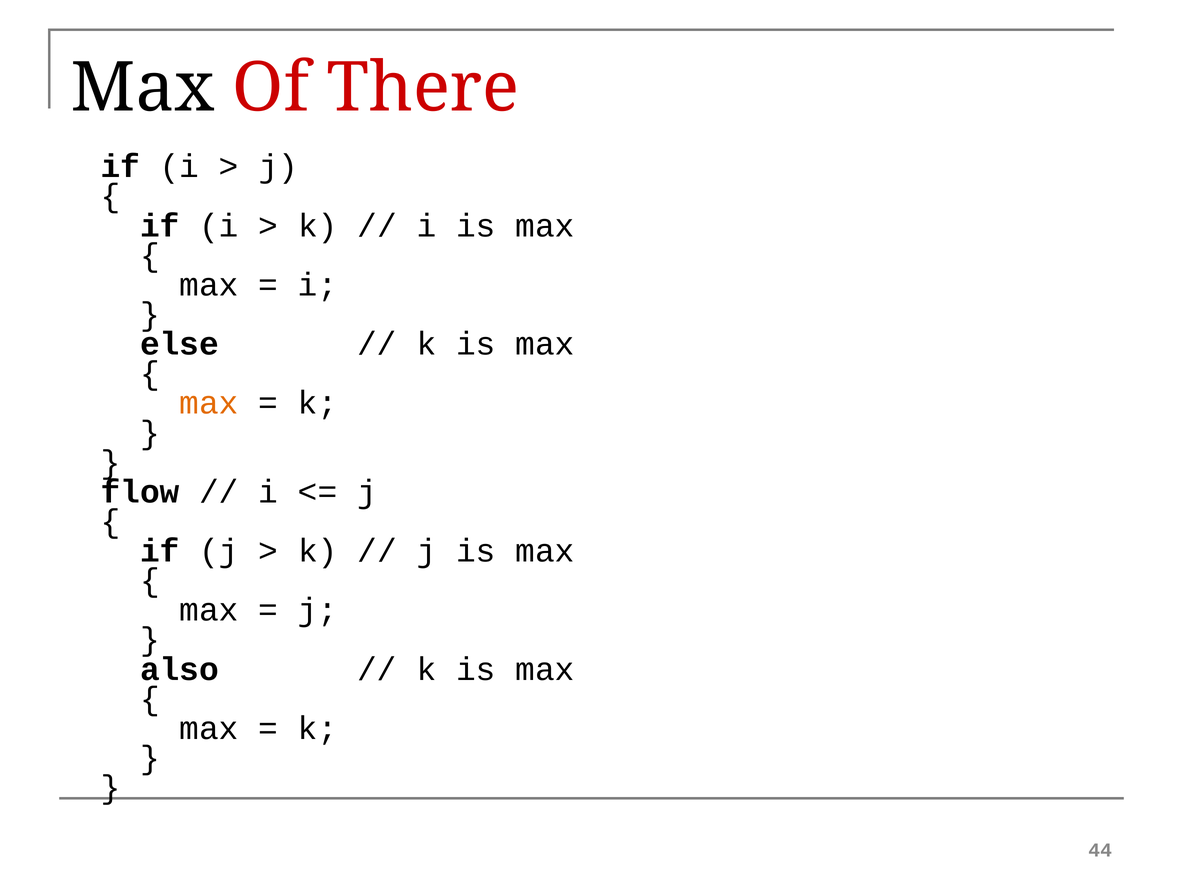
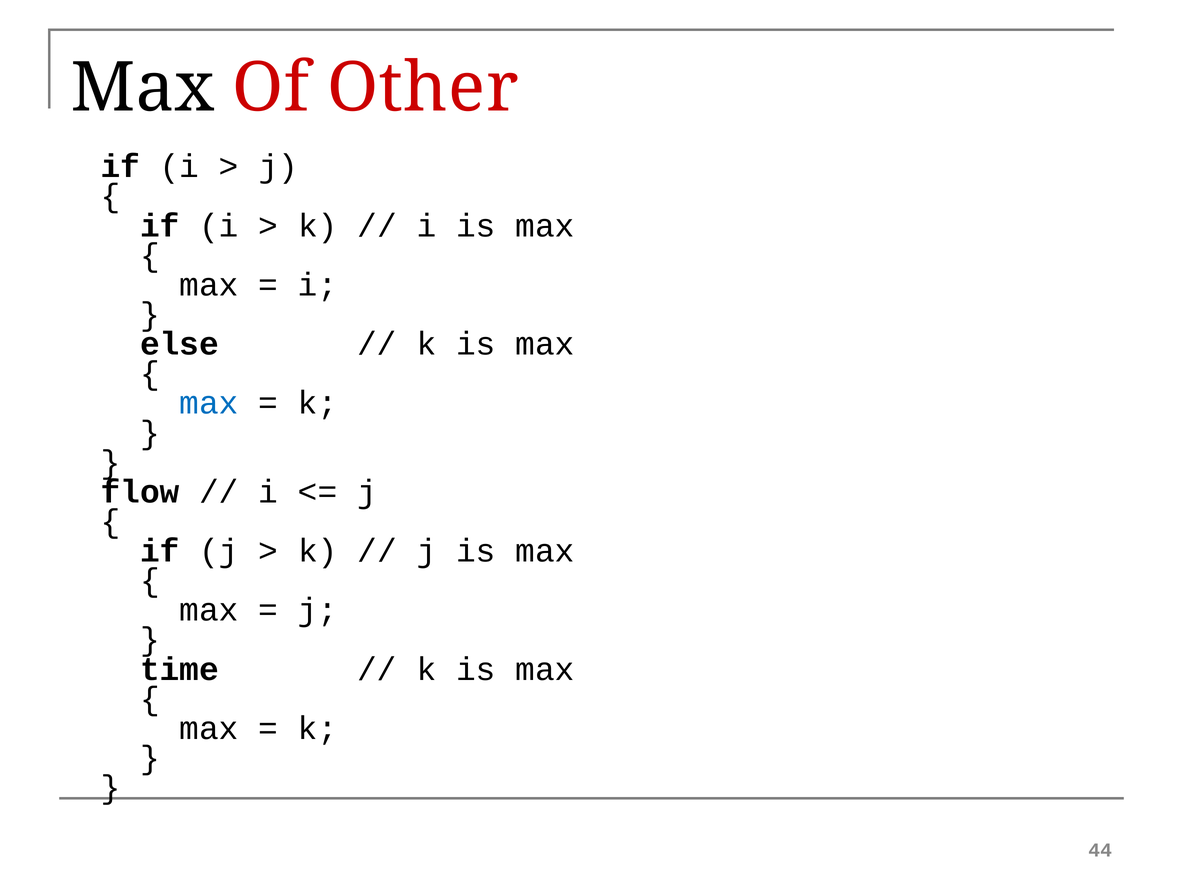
There: There -> Other (423, 88)
max colour: orange -> blue (209, 403)
also: also -> time (179, 669)
